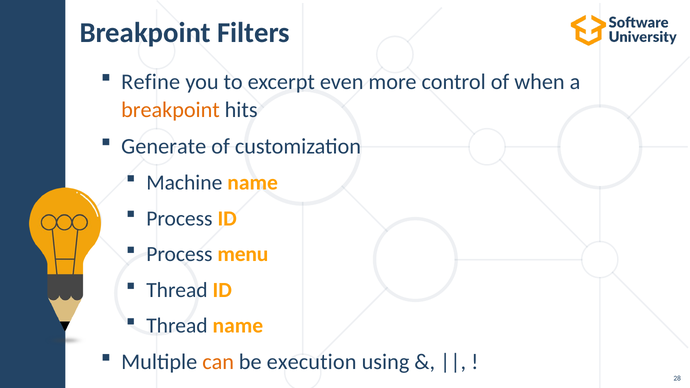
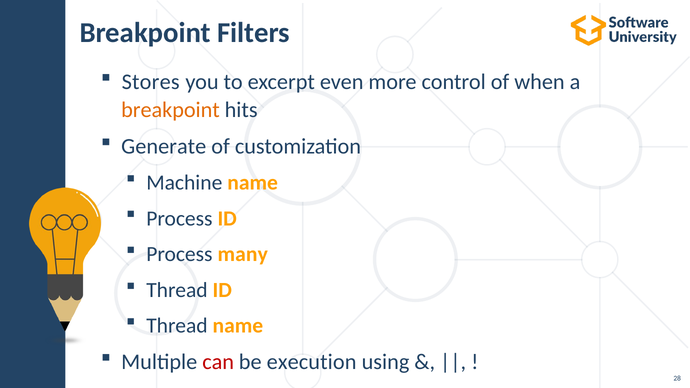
Refine: Refine -> Stores (151, 82)
menu: menu -> many (243, 254)
can colour: orange -> red (218, 362)
